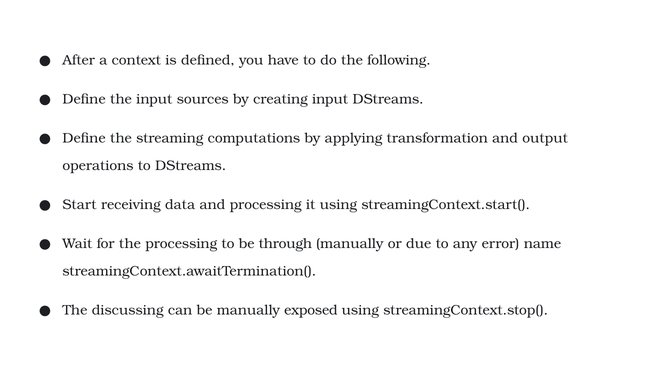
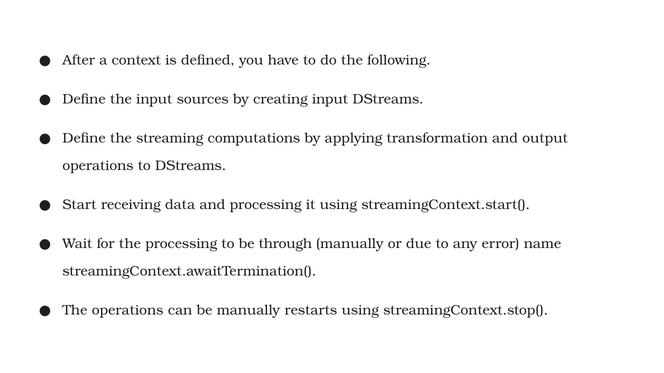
The discussing: discussing -> operations (128, 311)
exposed: exposed -> restarts (311, 311)
